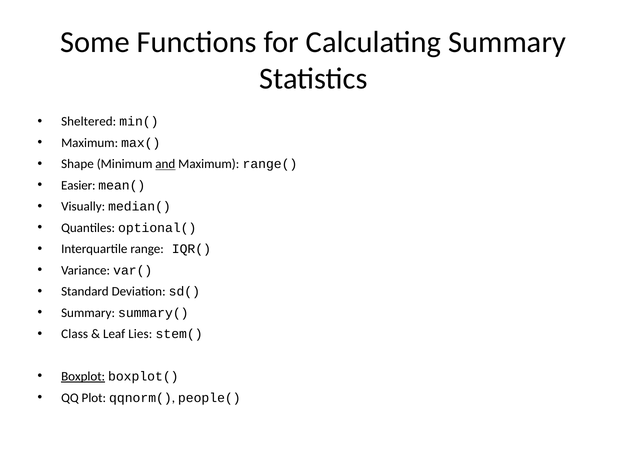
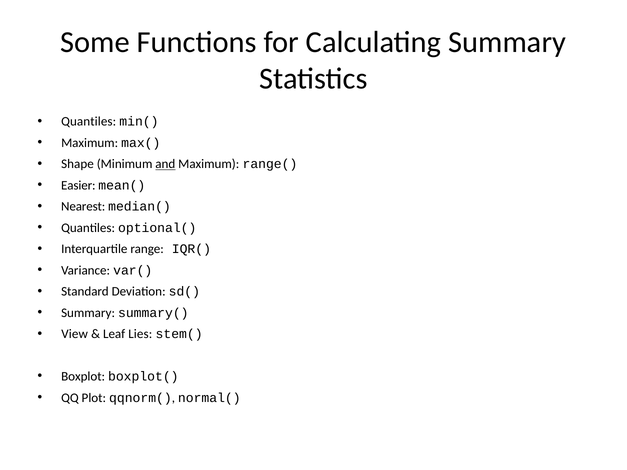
Sheltered: Sheltered -> Quantiles (89, 122)
Visually: Visually -> Nearest (83, 207)
Class: Class -> View (75, 334)
Boxplot underline: present -> none (83, 377)
people(: people( -> normal( (209, 398)
